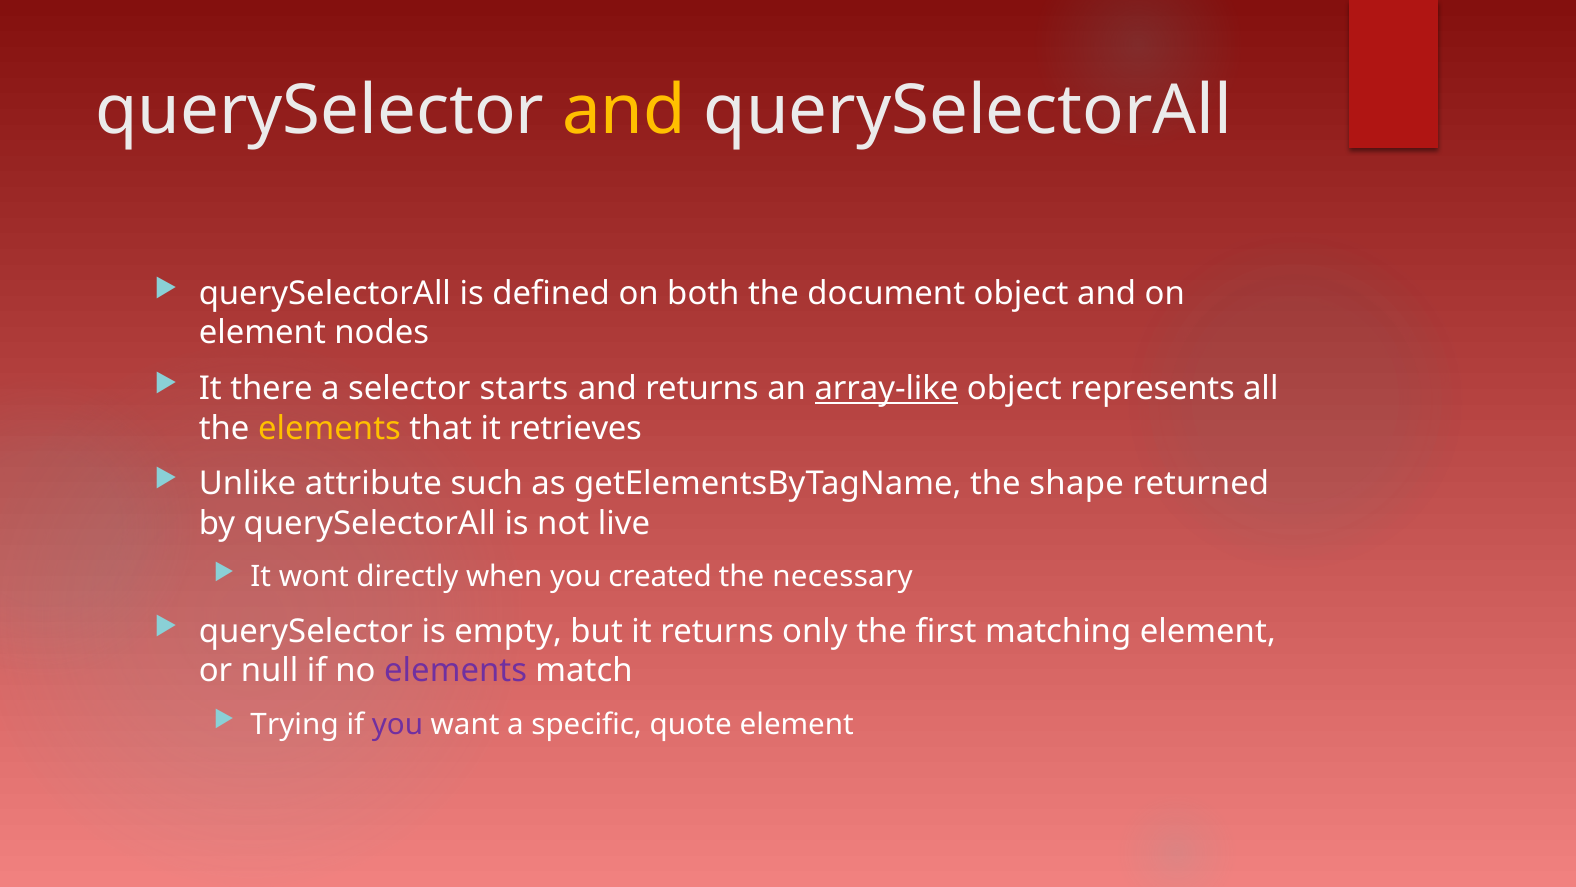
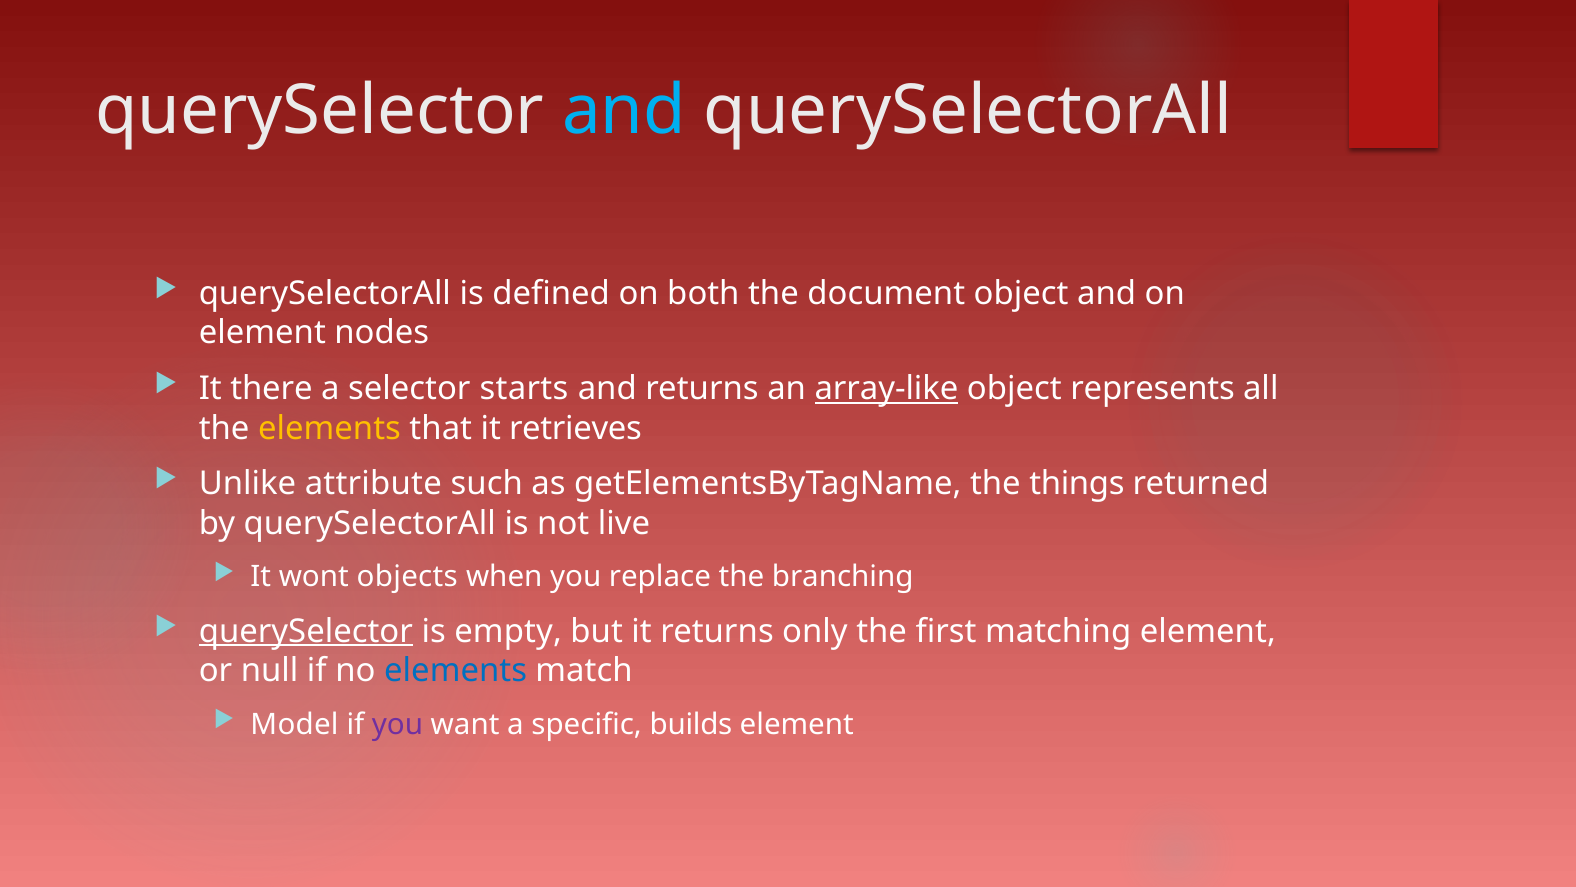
and colour: yellow -> light blue (624, 111)
shape: shape -> things (1077, 484)
directly: directly -> objects (407, 577)
created: created -> replace (660, 577)
necessary: necessary -> branching (843, 577)
querySelector underline: none -> present (306, 631)
elements colour: purple -> blue (456, 670)
Trying: Trying -> Model (295, 724)
quote: quote -> builds (691, 724)
